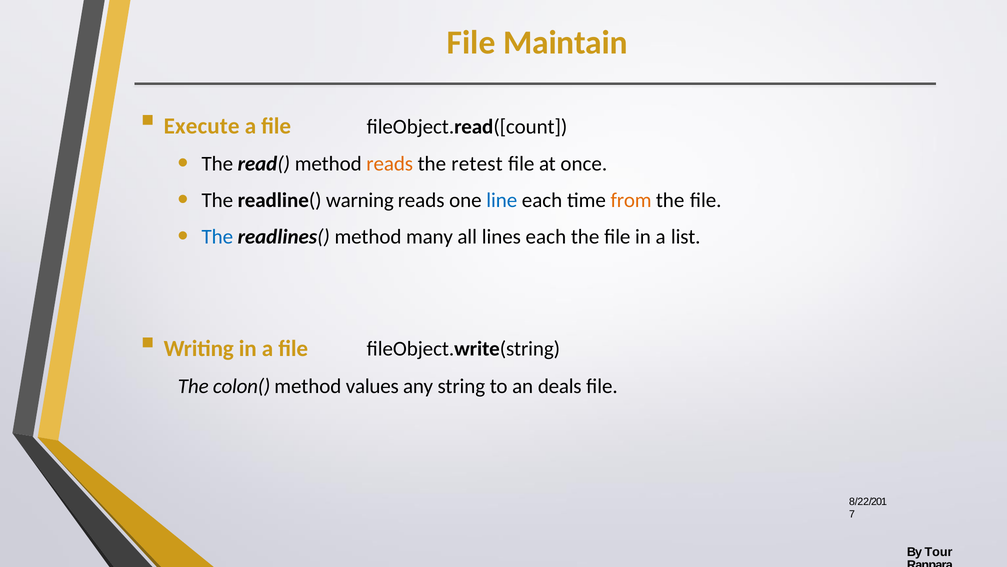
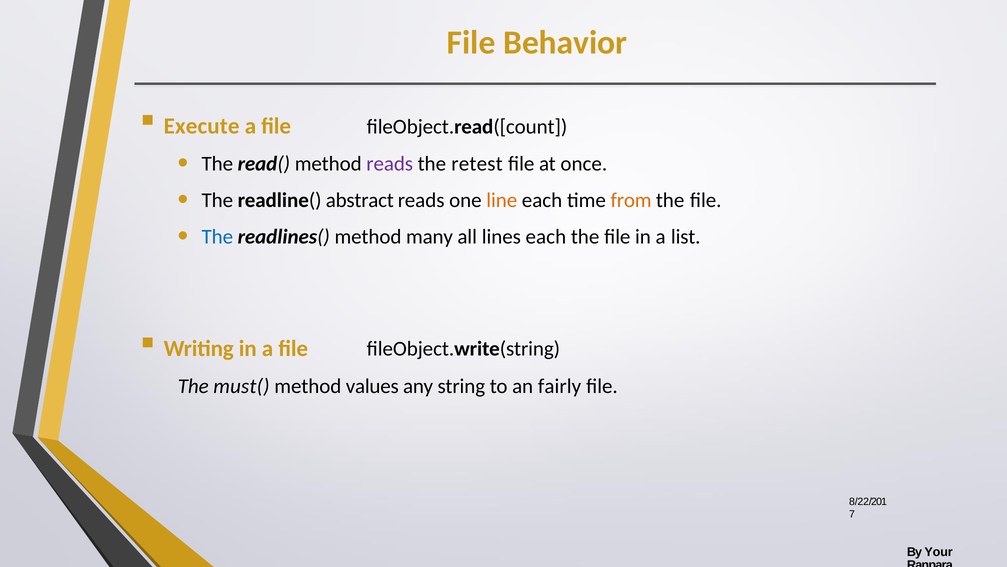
Maintain: Maintain -> Behavior (565, 43)
reads colour: orange -> purple (390, 164)
warning: warning -> abstract (360, 200)
line colour: blue -> orange (502, 200)
colon(: colon( -> must( (241, 386)
deals: deals -> fairly (560, 386)
Tour: Tour -> Your (939, 552)
